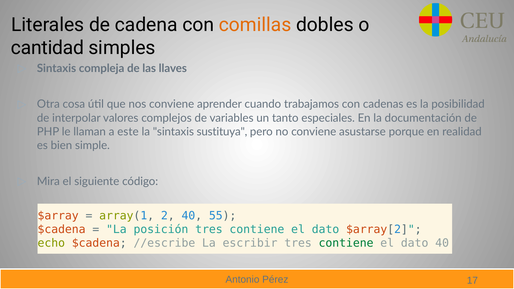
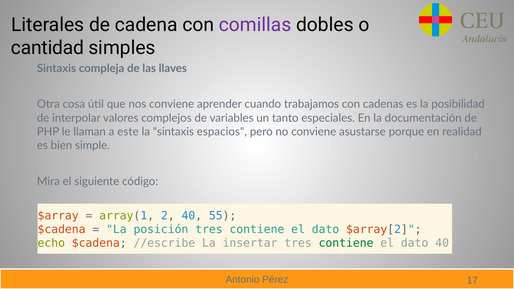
comillas colour: orange -> purple (255, 25)
sustituya: sustituya -> espacios (222, 132)
escribir: escribir -> insertar (250, 243)
